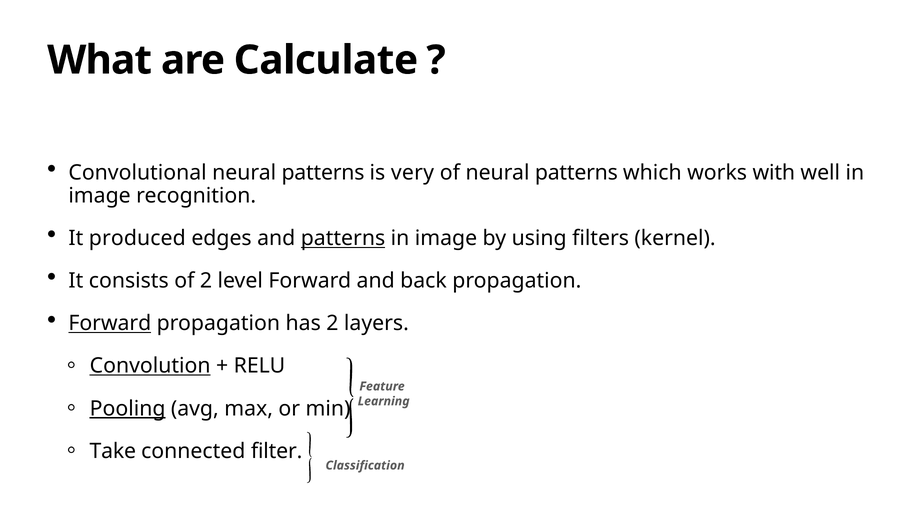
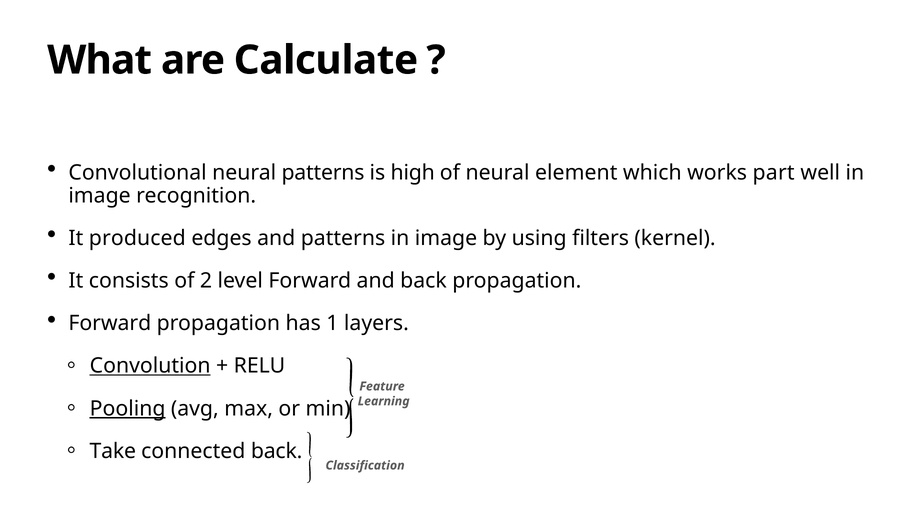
very: very -> high (413, 173)
of neural patterns: patterns -> element (576, 173)
with: with -> part (774, 173)
patterns underline: present -> none (343, 238)
Forward underline: present -> none (110, 323)
has 2: 2 -> 1 (332, 323)
connected filter: filter -> back (277, 451)
